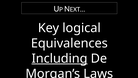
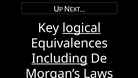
logical underline: none -> present (82, 28)
